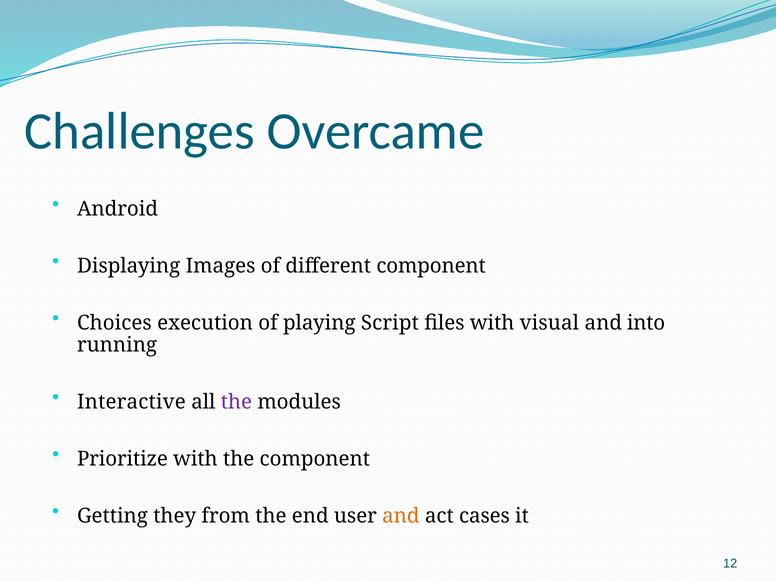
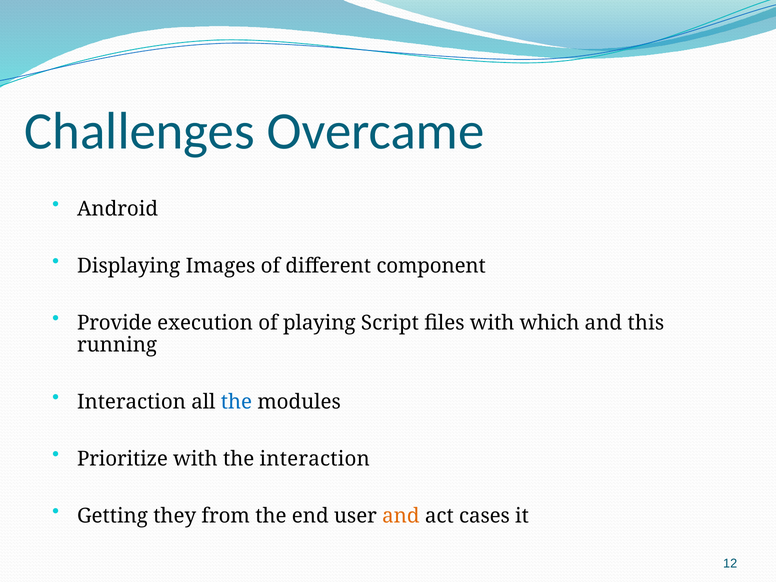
Choices: Choices -> Provide (115, 323)
visual: visual -> which (550, 323)
into: into -> this (646, 323)
Interactive: Interactive -> Interaction (131, 402)
the colour: purple -> blue (236, 402)
the component: component -> interaction (315, 459)
